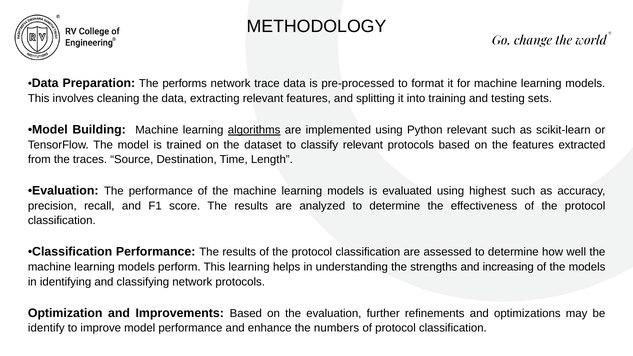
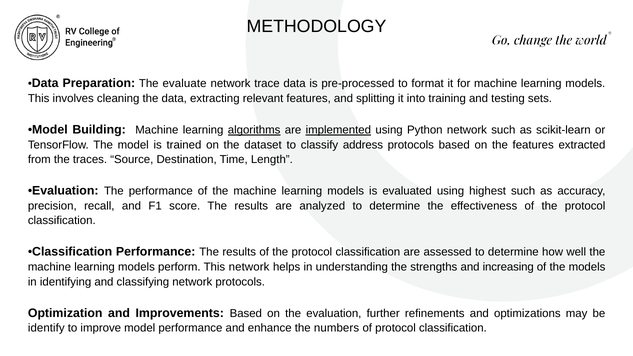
performs: performs -> evaluate (185, 84)
implemented underline: none -> present (338, 130)
Python relevant: relevant -> network (467, 130)
classify relevant: relevant -> address (363, 145)
This learning: learning -> network (249, 267)
